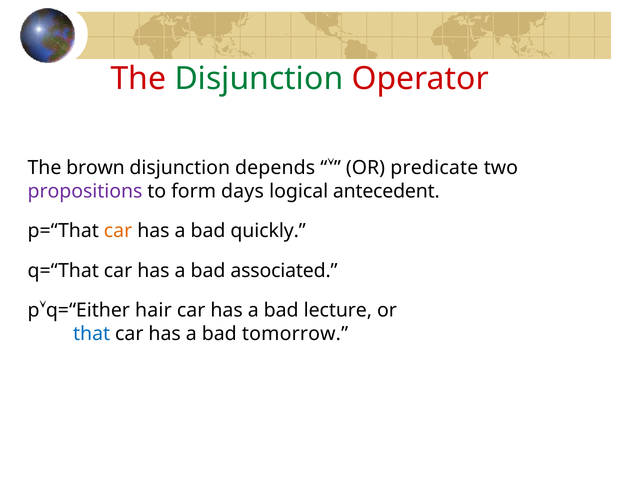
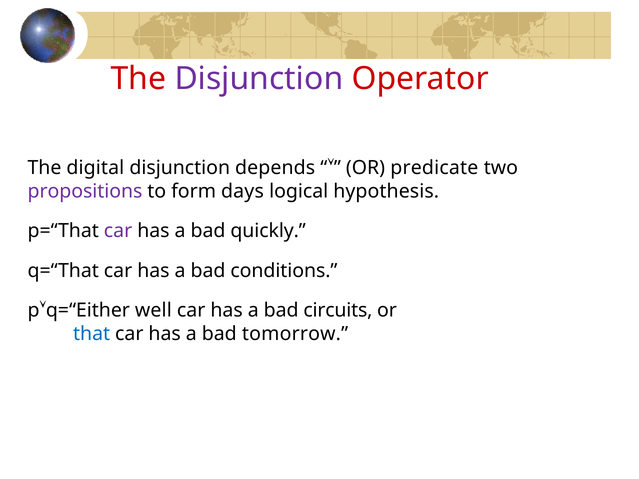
Disjunction colour: green -> purple (259, 79)
brown: brown -> digital (95, 168)
antecedent: antecedent -> hypothesis (386, 191)
car colour: orange -> purple (118, 231)
associated: associated -> conditions (284, 271)
hair: hair -> well (153, 311)
lecture: lecture -> circuits (338, 311)
